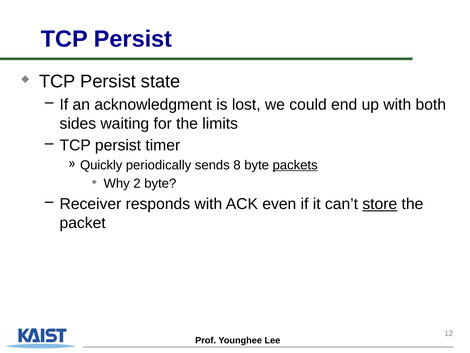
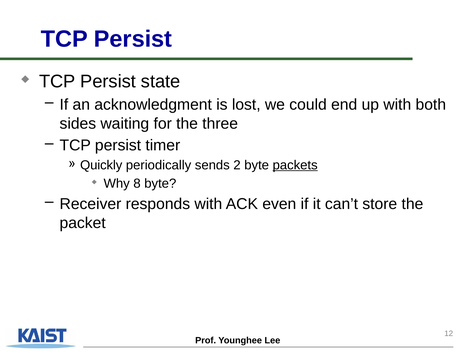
limits: limits -> three (220, 123)
8: 8 -> 2 (237, 165)
2: 2 -> 8 (137, 183)
store underline: present -> none (380, 204)
